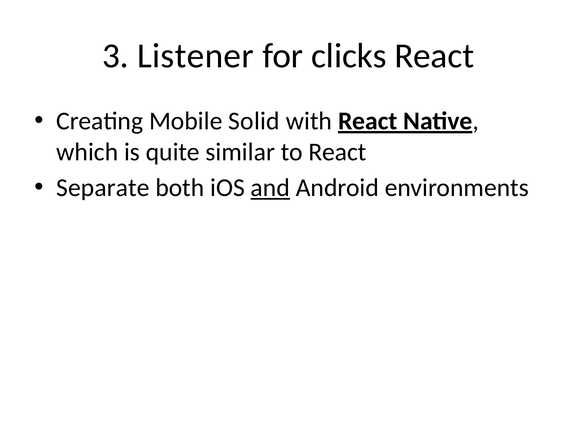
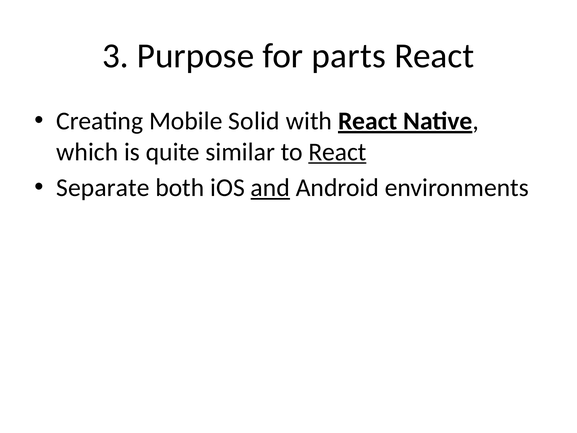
Listener: Listener -> Purpose (196, 56)
clicks: clicks -> parts (349, 56)
React underline: none -> present (337, 152)
